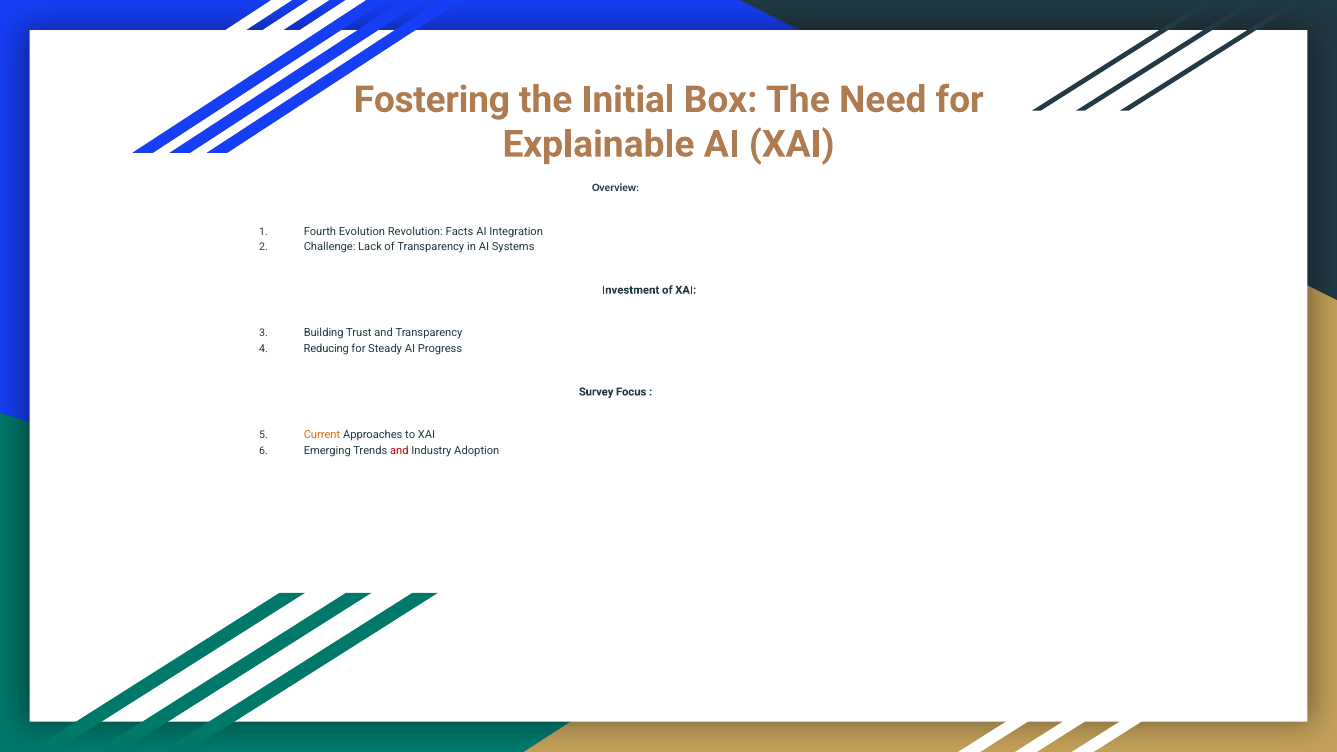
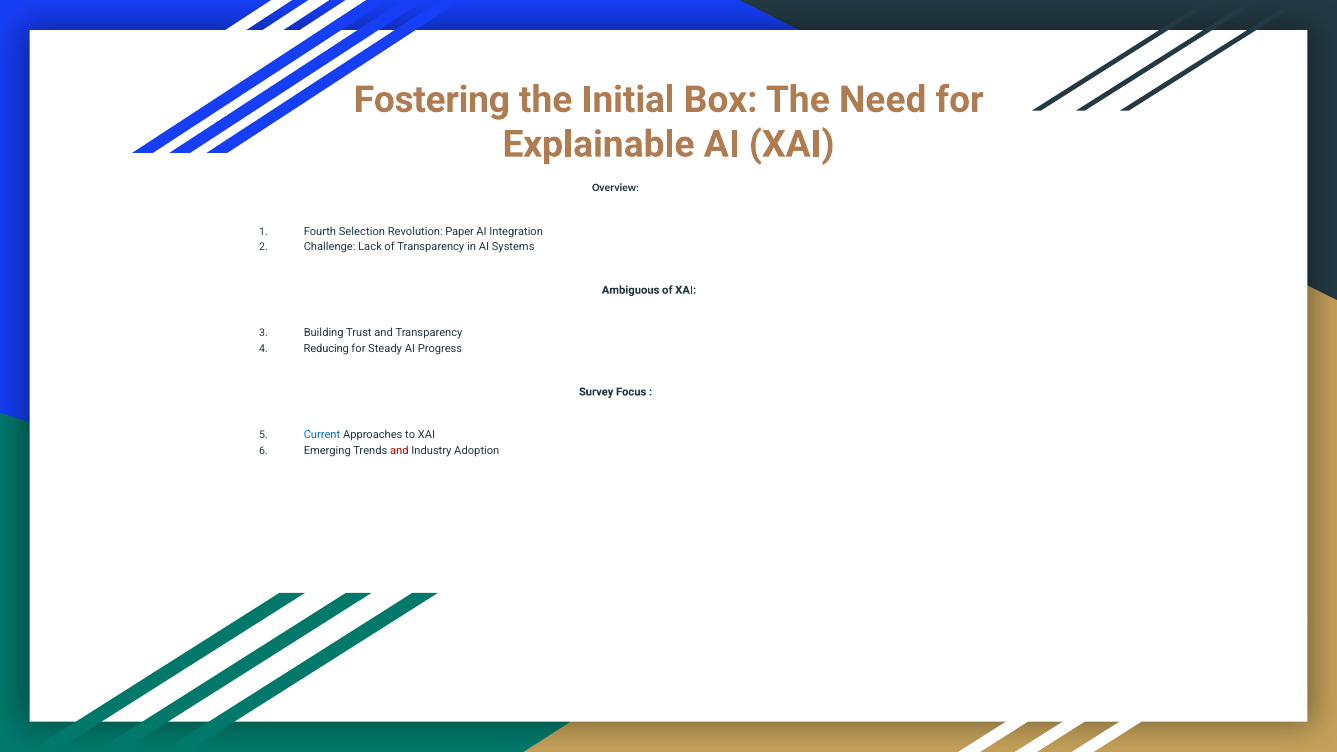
Evolution: Evolution -> Selection (362, 231)
Facts: Facts -> Paper (460, 231)
Investment: Investment -> Ambiguous (631, 290)
Current colour: orange -> blue (322, 435)
